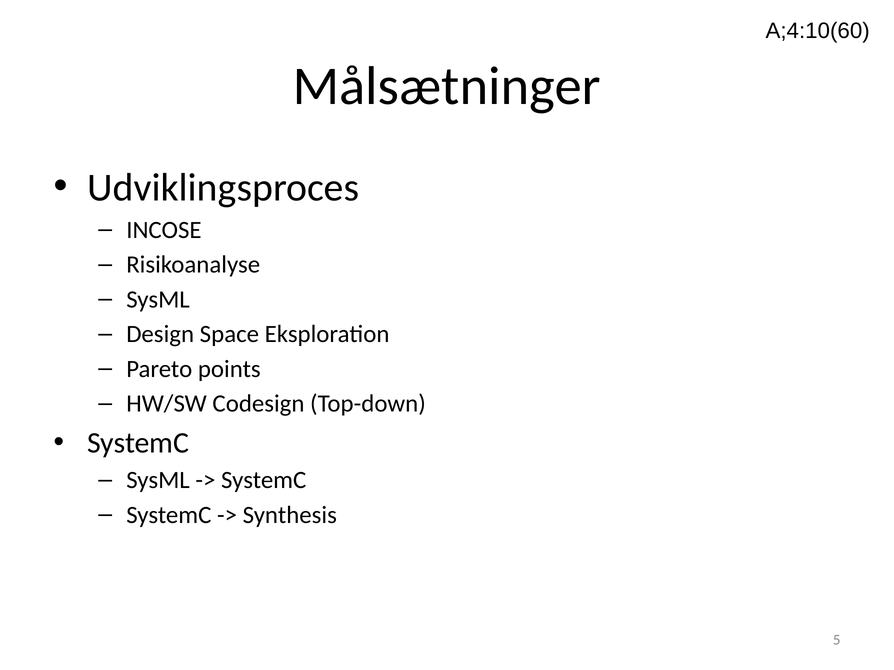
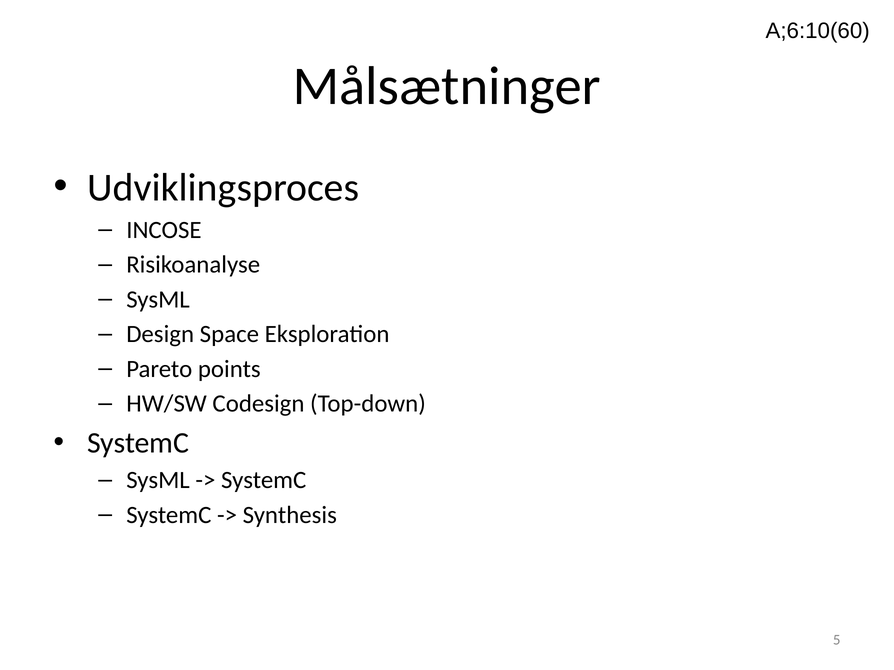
A;4:10(60: A;4:10(60 -> A;6:10(60 (818, 31)
